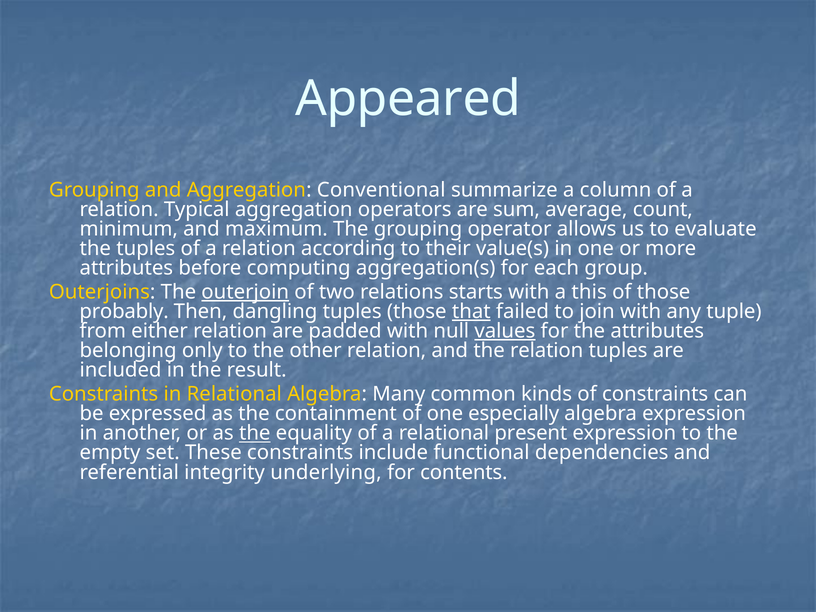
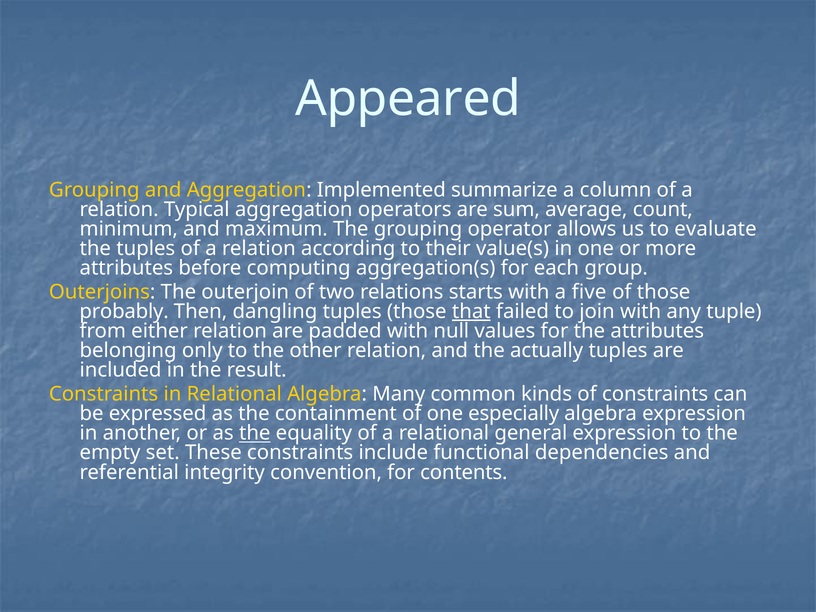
Conventional: Conventional -> Implemented (381, 190)
outerjoin underline: present -> none (245, 292)
this: this -> five (589, 292)
values underline: present -> none (505, 331)
the relation: relation -> actually (547, 351)
present: present -> general (531, 433)
underlying: underlying -> convention (326, 472)
